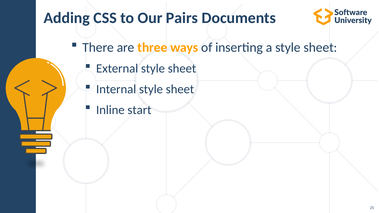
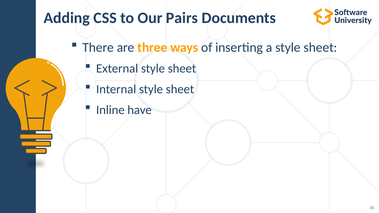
start: start -> have (140, 110)
